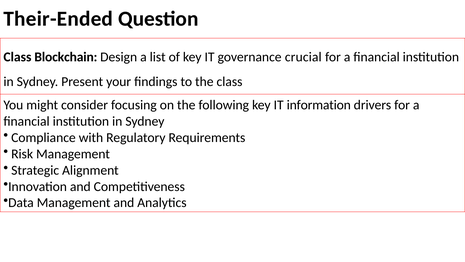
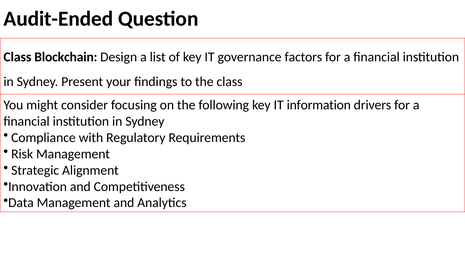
Their-Ended: Their-Ended -> Audit-Ended (58, 19)
crucial: crucial -> factors (303, 57)
